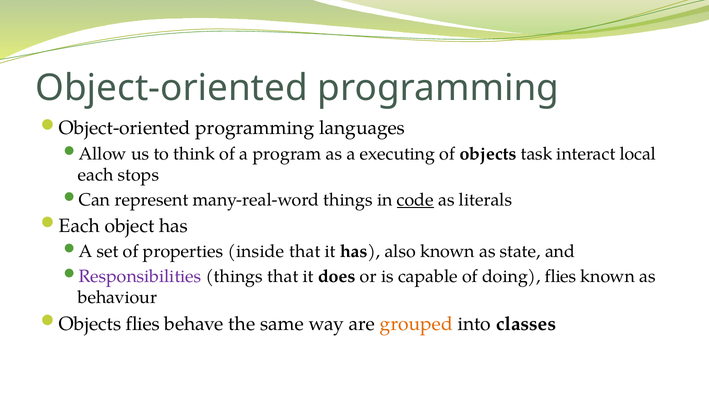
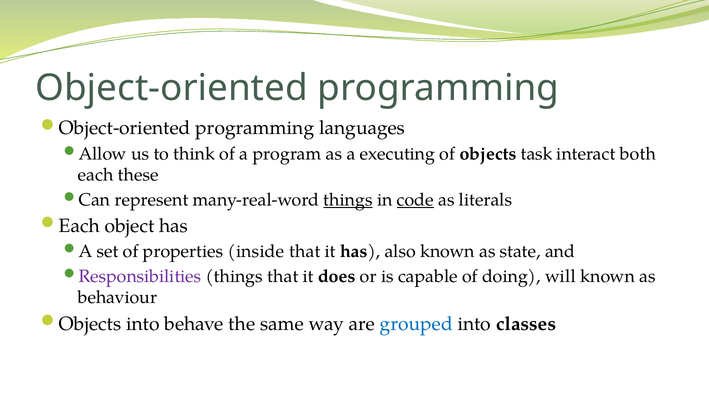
local: local -> both (638, 154)
stops: stops -> these (138, 175)
things underline: none -> present (348, 200)
doing flies: flies -> will (560, 276)
Objects flies: flies -> into (143, 324)
grouped colour: orange -> blue (416, 324)
